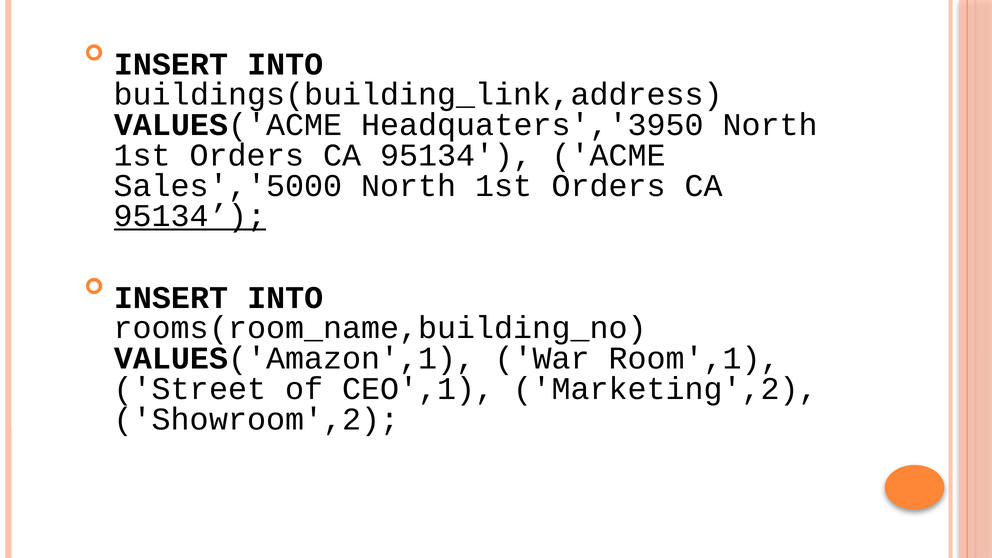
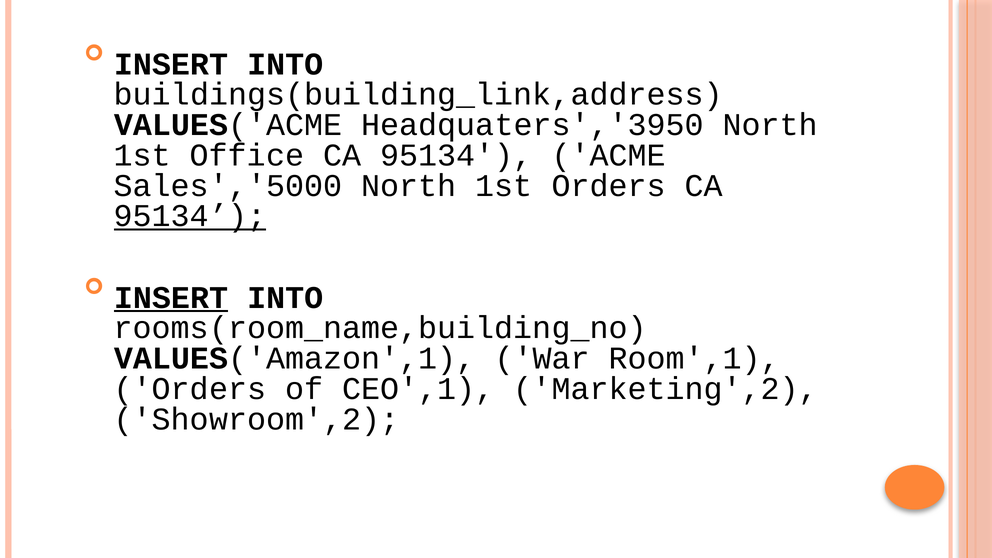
Orders: Orders -> Office (247, 155)
INSERT underline: none -> present (171, 298)
Street: Street -> Orders (190, 389)
